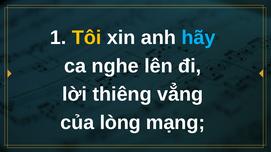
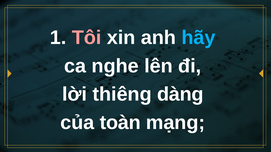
Tôi colour: yellow -> pink (87, 38)
vẳng: vẳng -> dàng (180, 95)
lòng: lòng -> toàn (120, 123)
